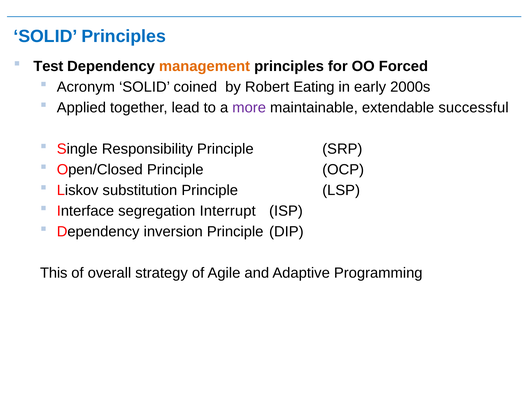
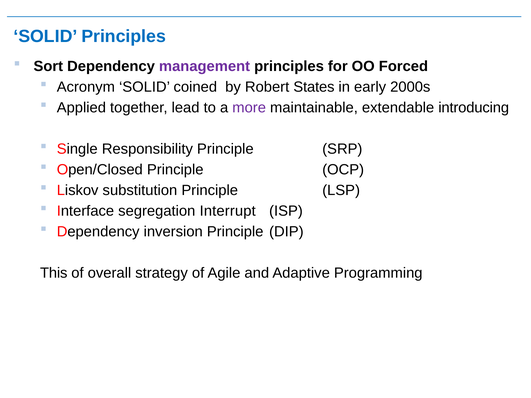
Test: Test -> Sort (48, 67)
management colour: orange -> purple (205, 67)
Eating: Eating -> States (314, 87)
successful: successful -> introducing (474, 108)
